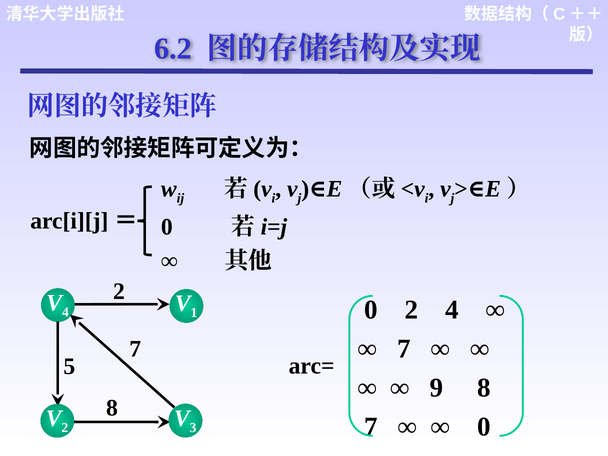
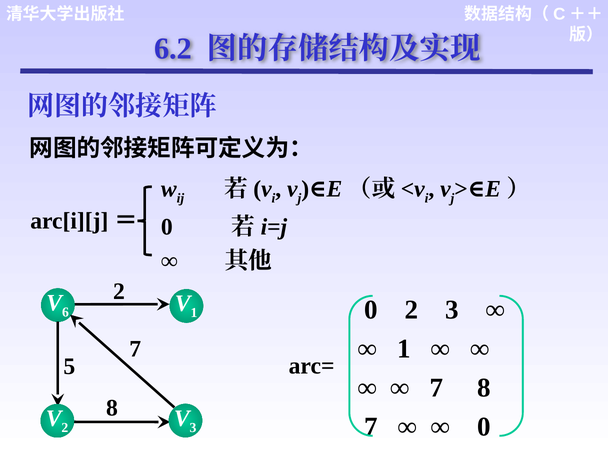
4: 4 -> 6 (65, 312)
2 4: 4 -> 3 (452, 310)
7: 7 -> 1 (404, 349)
9: 9 -> 7 (437, 388)
